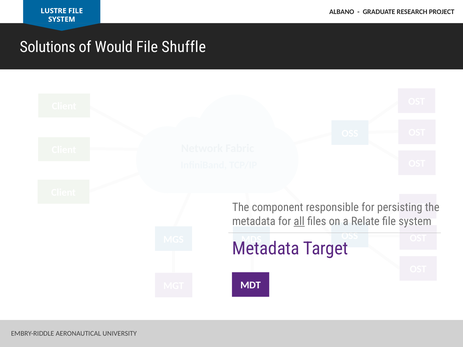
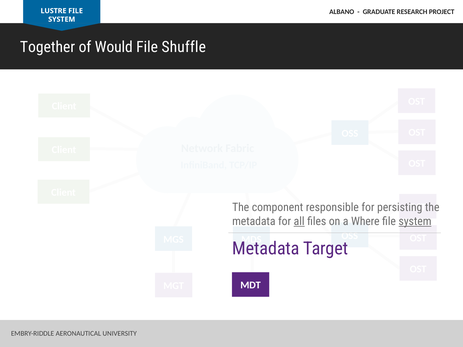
Solutions: Solutions -> Together (48, 47)
Relate: Relate -> Where (365, 222)
system underline: none -> present (415, 222)
